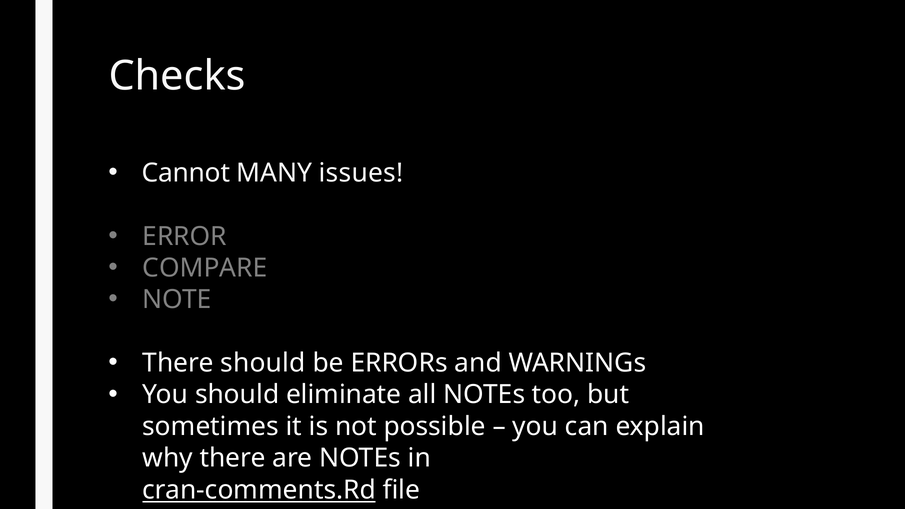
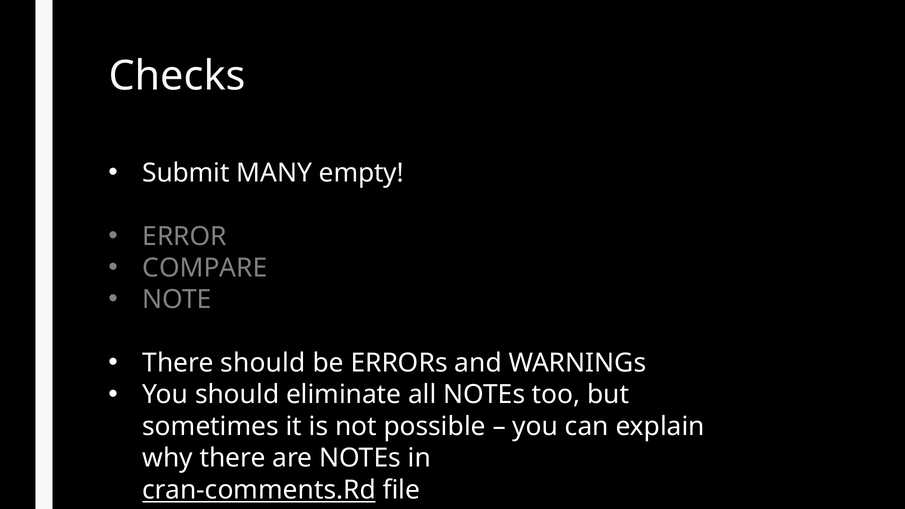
Cannot: Cannot -> Submit (186, 173)
issues: issues -> empty (361, 173)
